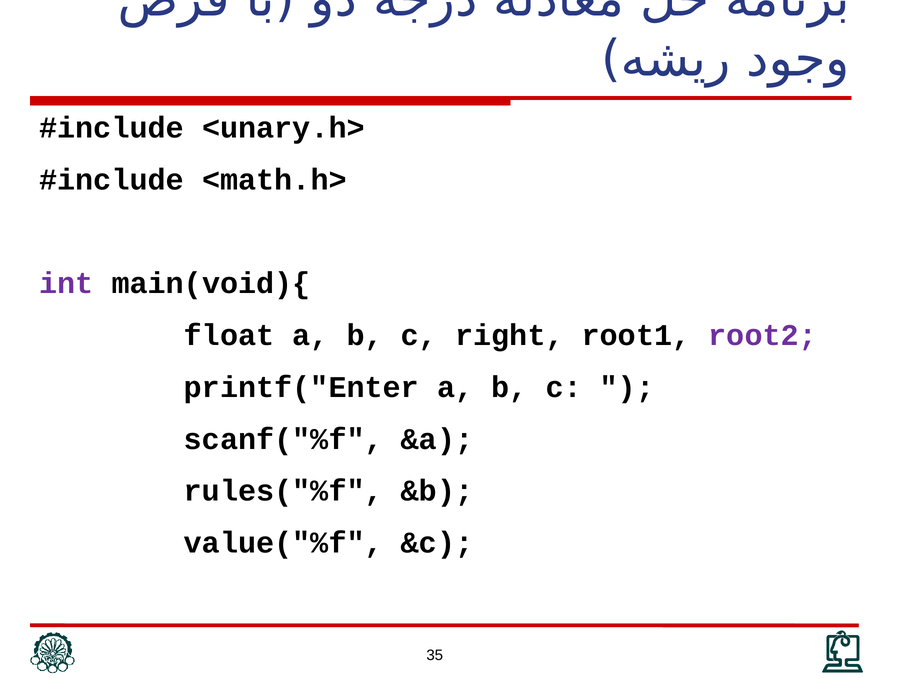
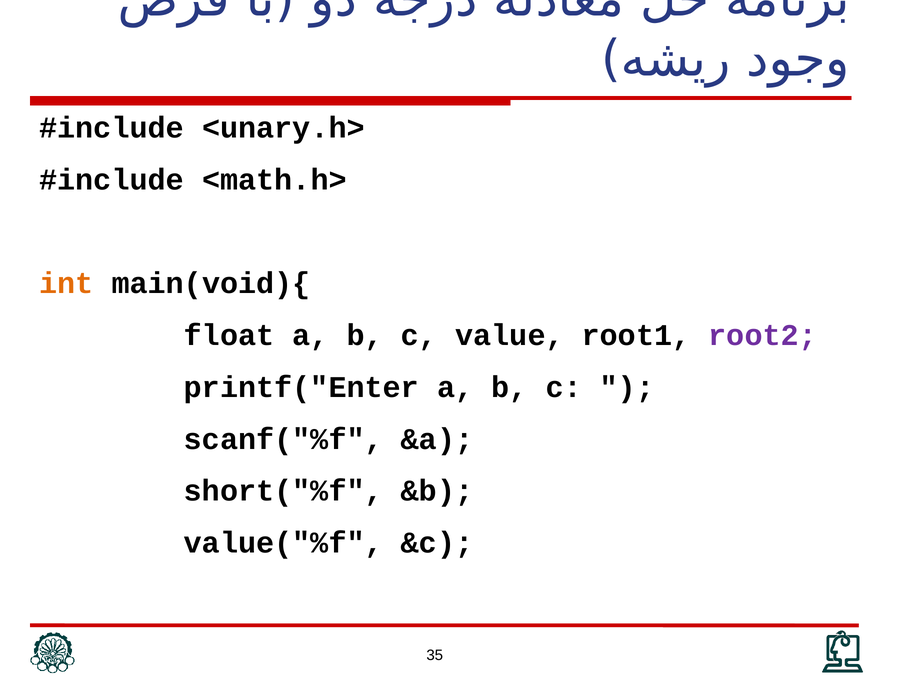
int colour: purple -> orange (66, 283)
right: right -> value (509, 335)
rules("%f: rules("%f -> short("%f (283, 491)
